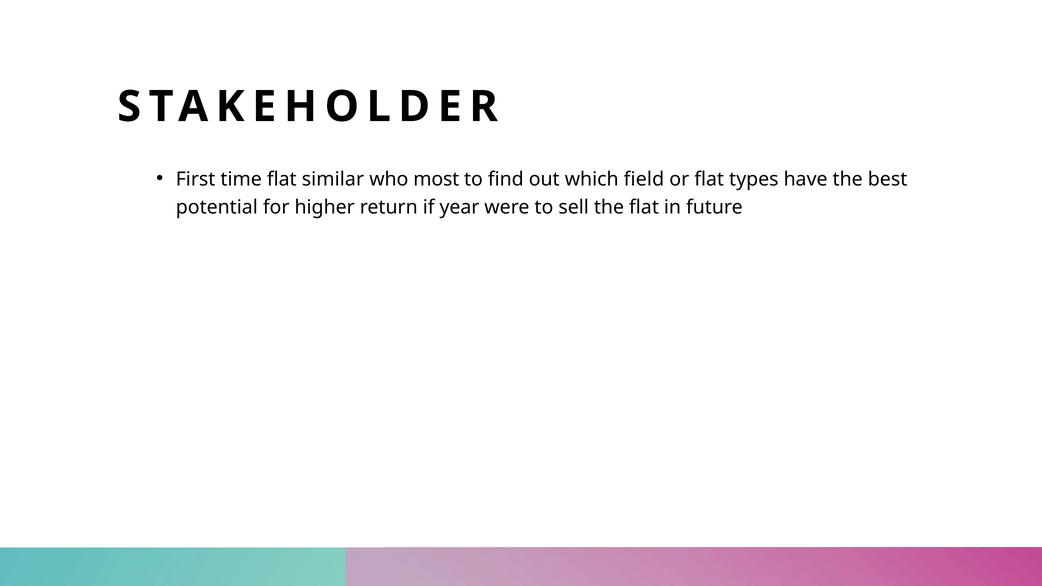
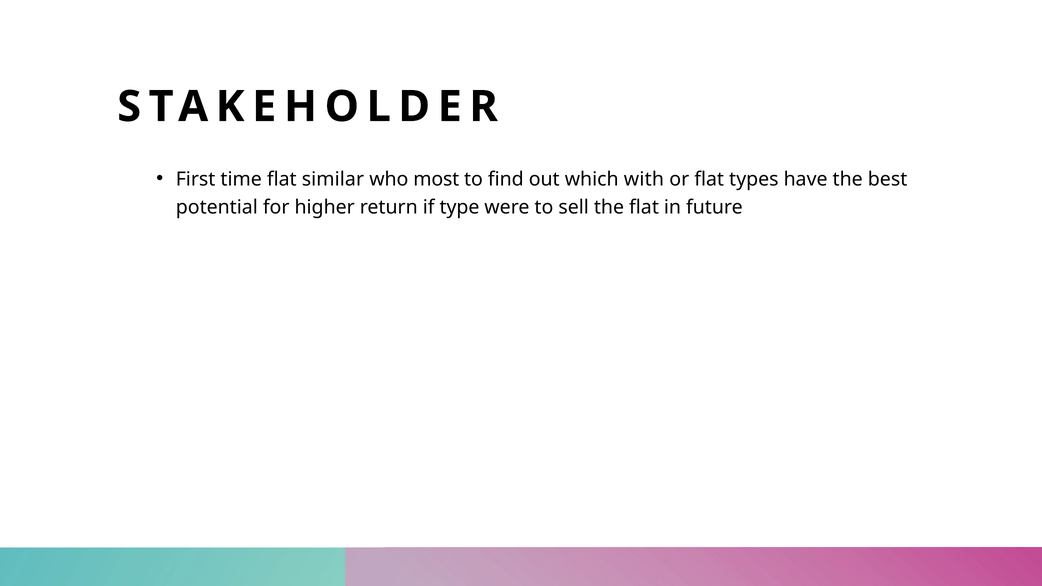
field: field -> with (644, 179)
year: year -> type (460, 207)
